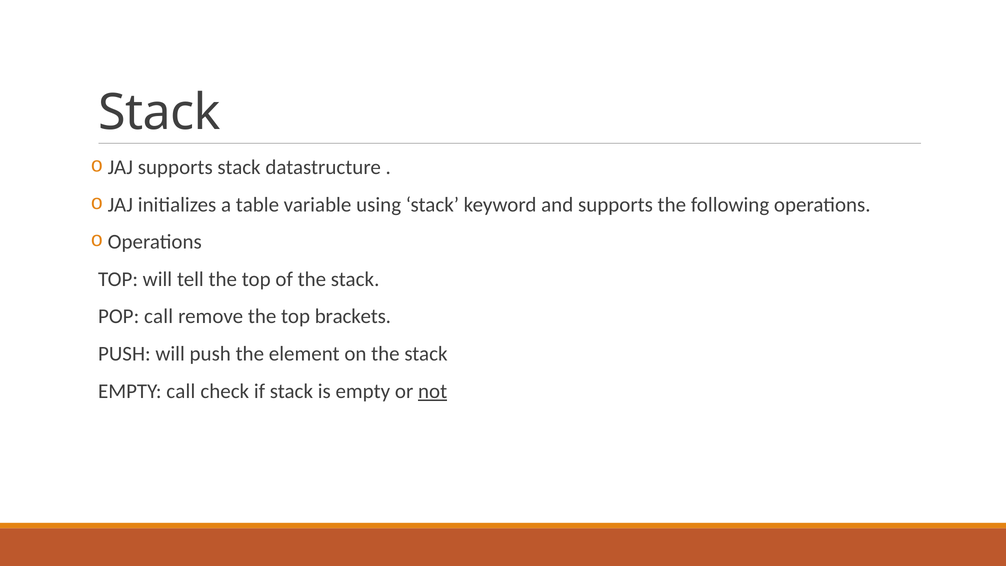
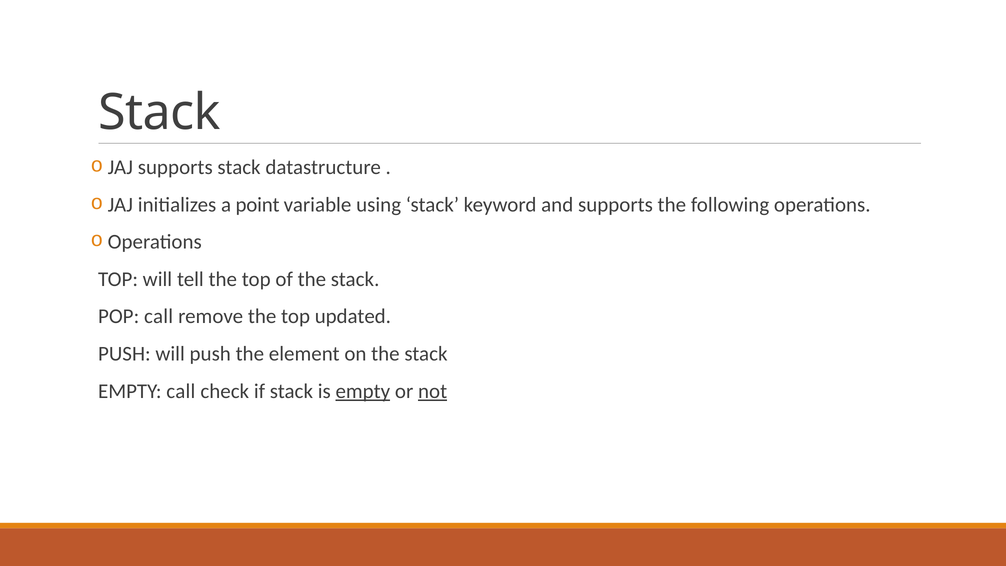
table: table -> point (258, 205)
brackets: brackets -> updated (353, 317)
empty underline: none -> present (363, 391)
